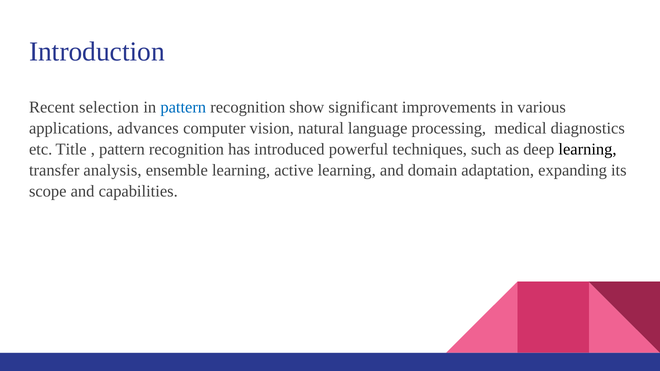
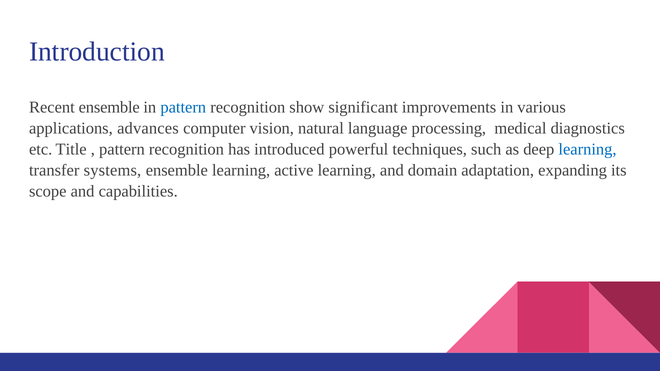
Recent selection: selection -> ensemble (109, 107)
learning colour: black -> blue (588, 149)
analysis: analysis -> systems (112, 170)
